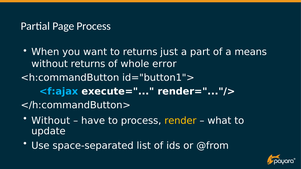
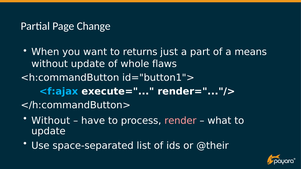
Page Process: Process -> Change (94, 26)
without returns: returns -> update (88, 64)
error: error -> flaws (164, 64)
render colour: yellow -> pink (180, 121)
@from: @from -> @their (213, 146)
